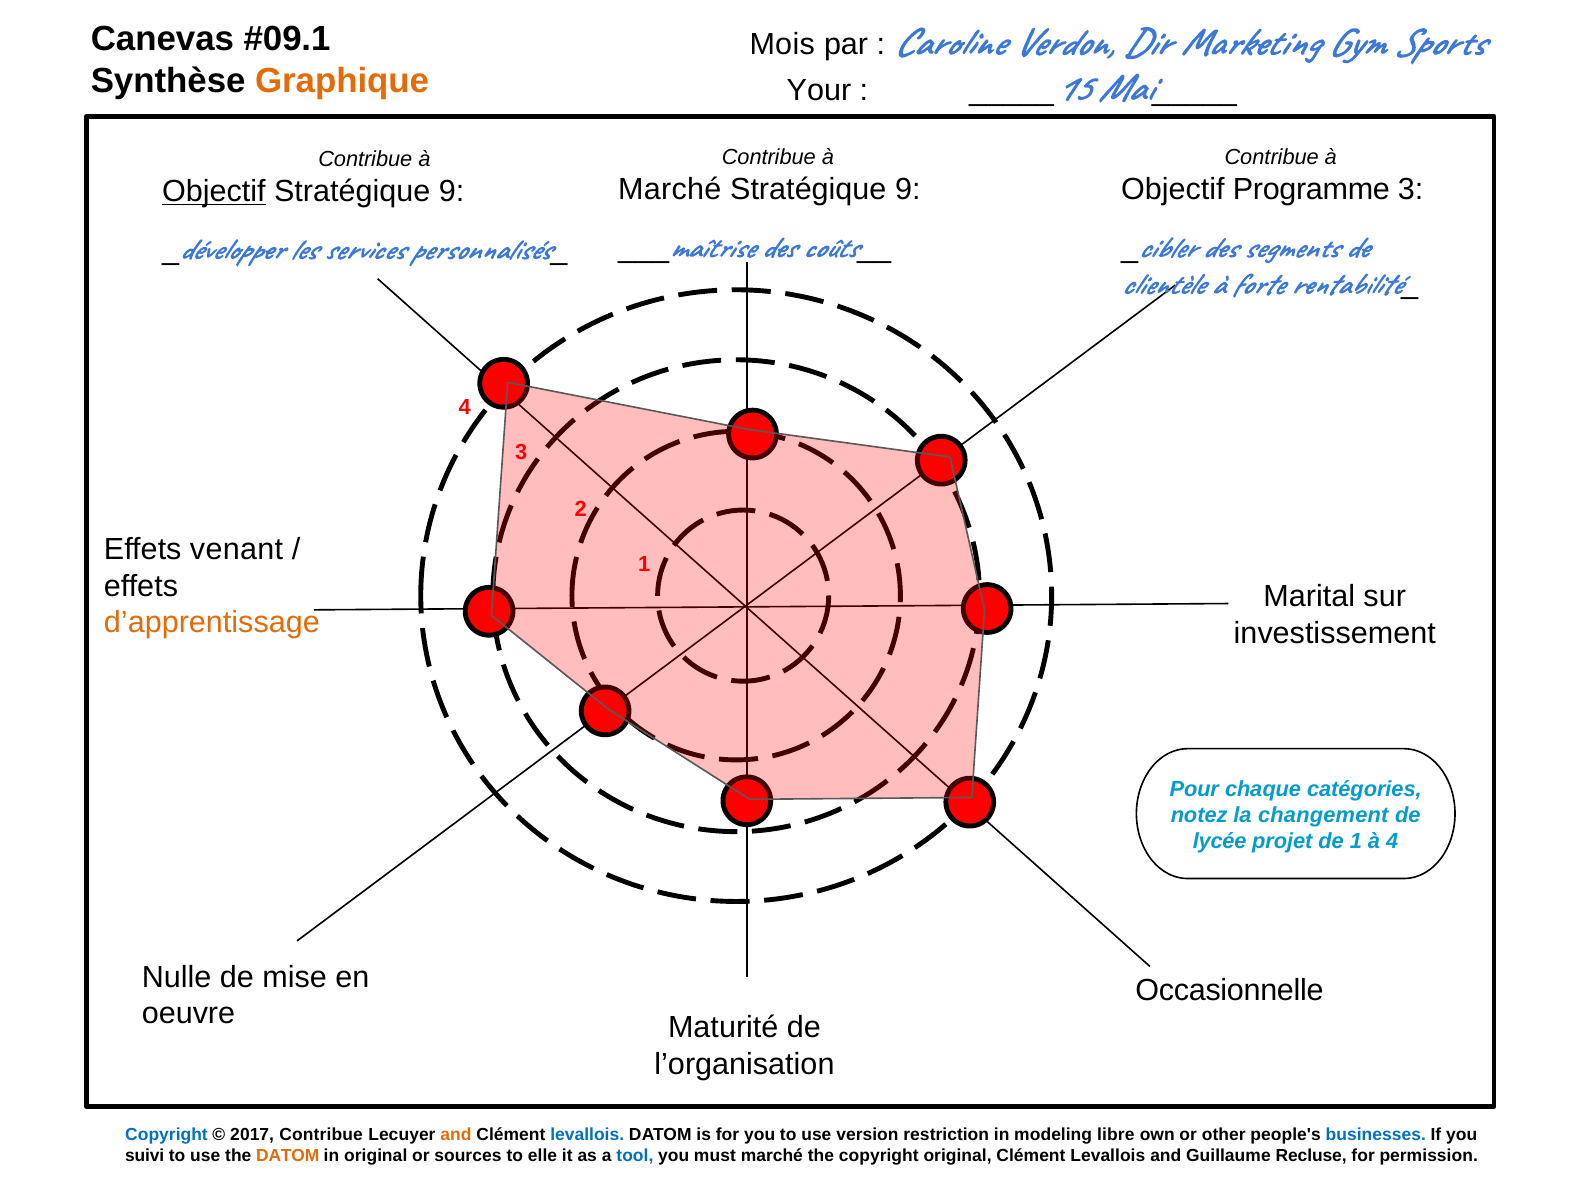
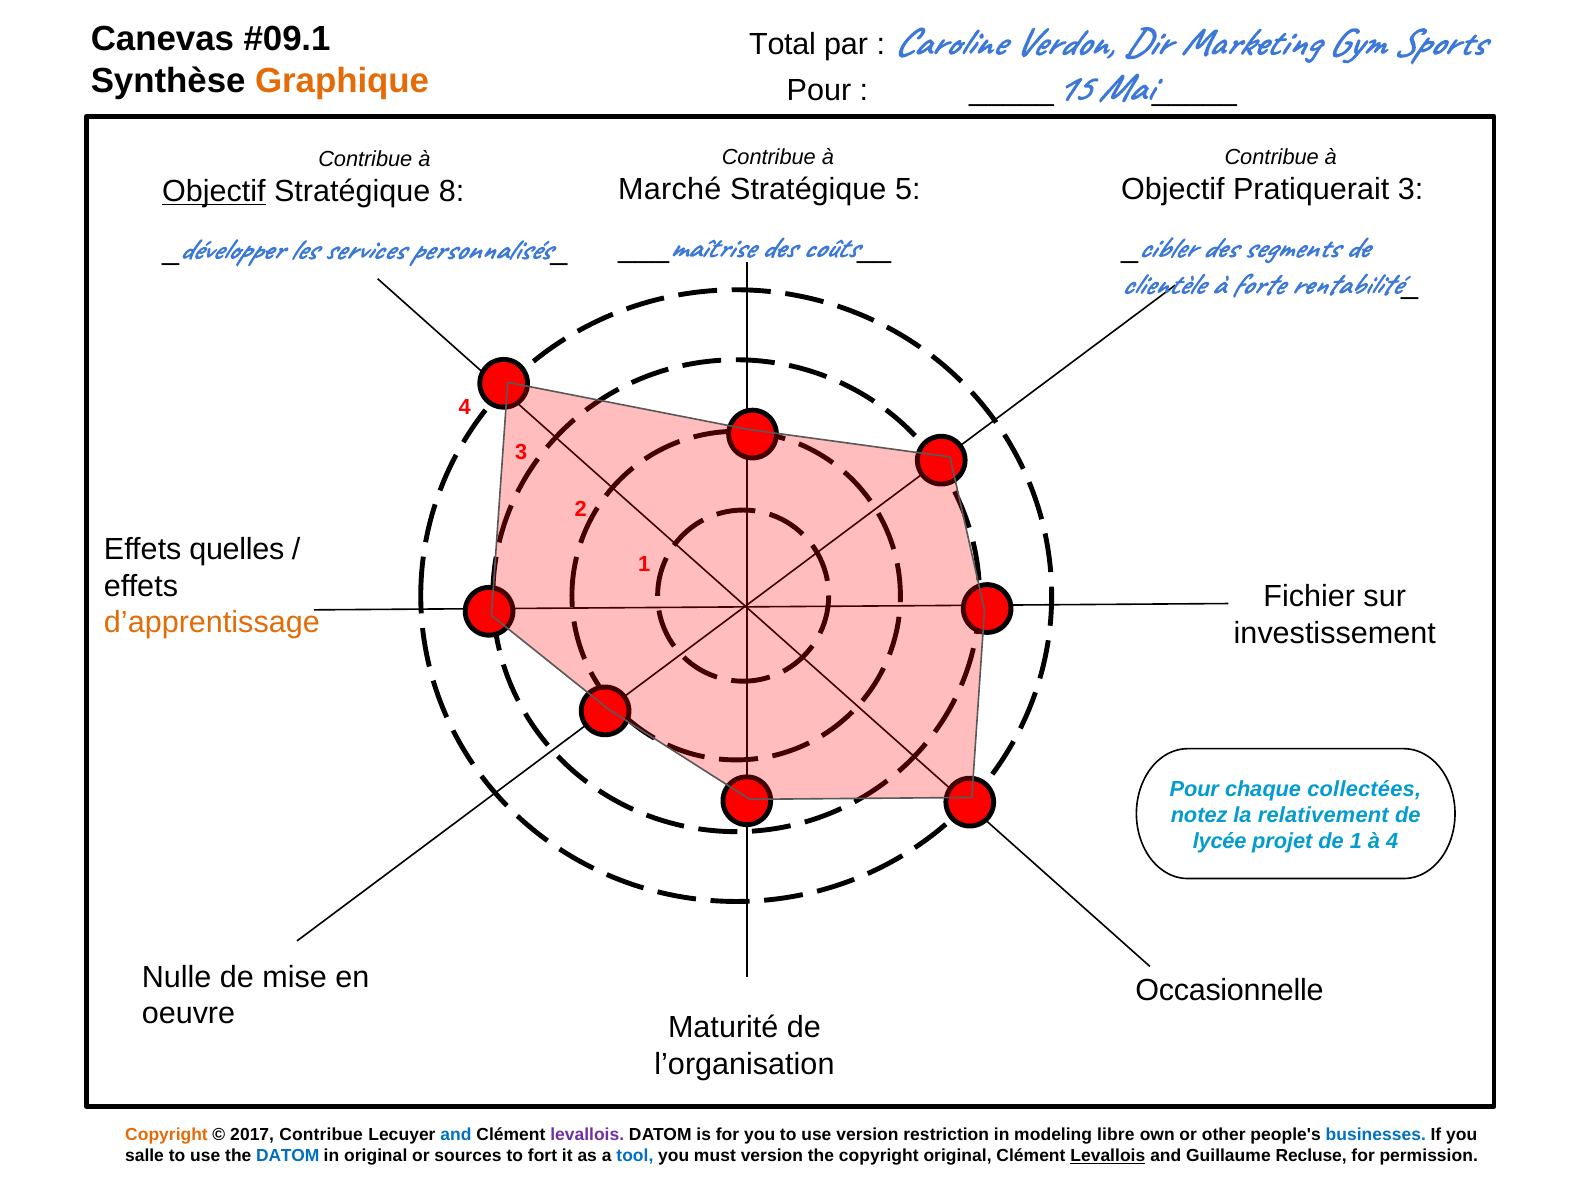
Mois: Mois -> Total (782, 45)
Your: Your -> Pour (819, 90)
9: 9 -> 5 (908, 190)
Programme: Programme -> Pratiquerait (1311, 190)
9: 9 -> 8 (452, 191)
venant: venant -> quelles (237, 549)
Marital: Marital -> Fichier (1309, 596)
catégories: catégories -> collectées (1364, 788)
changement: changement -> relativement (1323, 815)
Copyright colour: blue -> orange (167, 1134)
and colour: orange -> blue (456, 1134)
levallois colour: blue -> purple (587, 1134)
suivi: suivi -> salle (145, 1155)
DATOM colour: orange -> blue (288, 1155)
elle: elle -> fort (543, 1155)
must marché: marché -> version (772, 1155)
Levallois underline: none -> present (1108, 1155)
